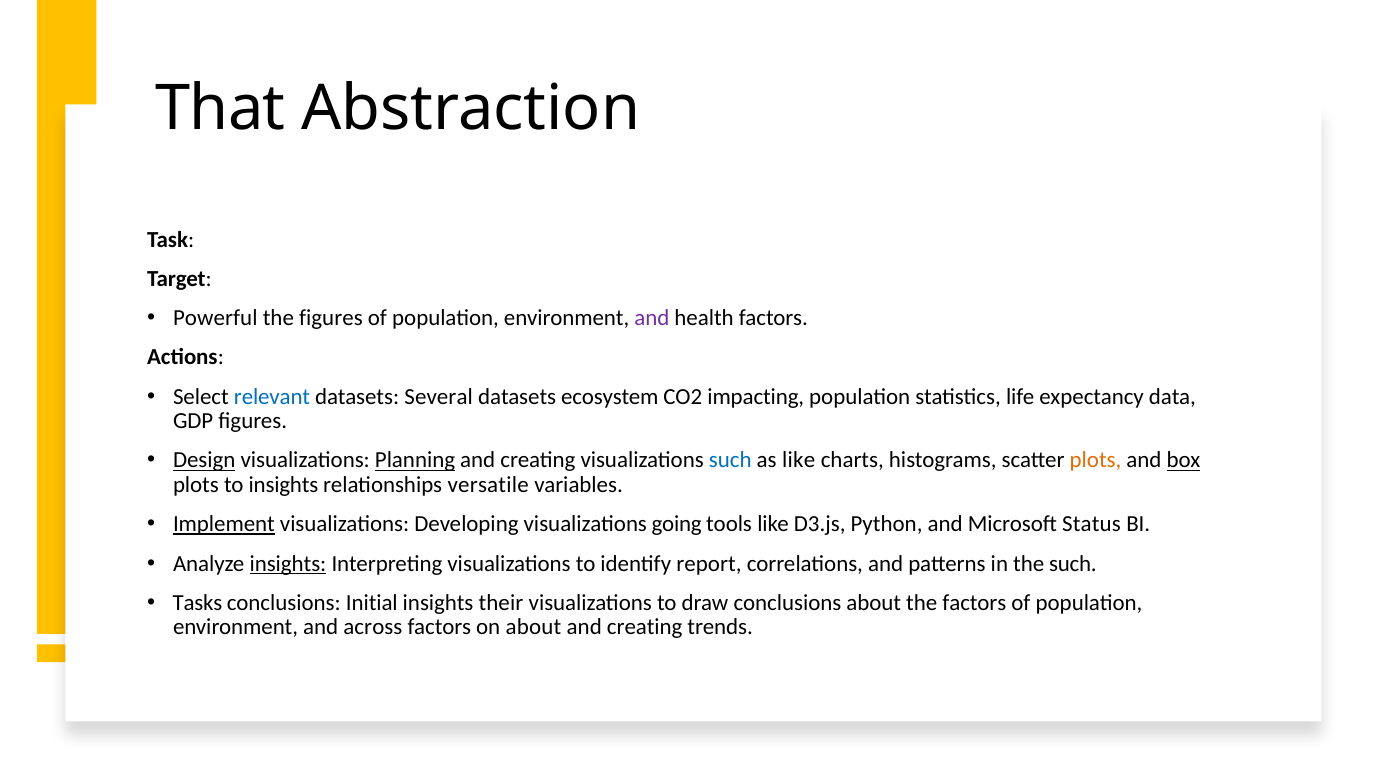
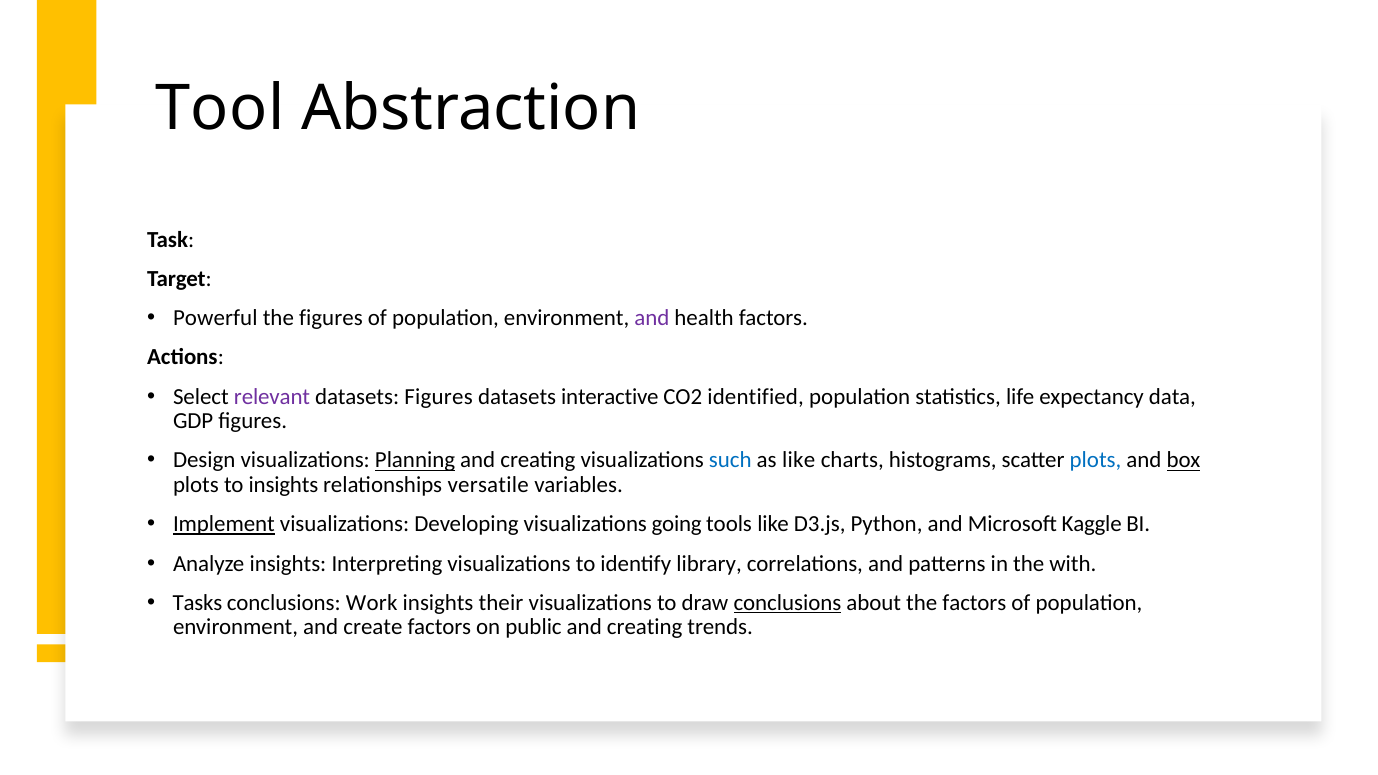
That: That -> Tool (220, 108)
relevant colour: blue -> purple (272, 397)
datasets Several: Several -> Figures (439, 397)
ecosystem: ecosystem -> interactive (610, 397)
impacting: impacting -> identified (756, 397)
Design underline: present -> none (204, 460)
plots colour: orange -> blue (1096, 460)
Status: Status -> Kaggle (1092, 524)
insights underline: present -> none (288, 564)
report: report -> library (709, 564)
the such: such -> with (1073, 564)
Initial: Initial -> Work (372, 603)
conclusions underline: none -> present (787, 603)
across: across -> create (373, 627)
on about: about -> public (534, 627)
